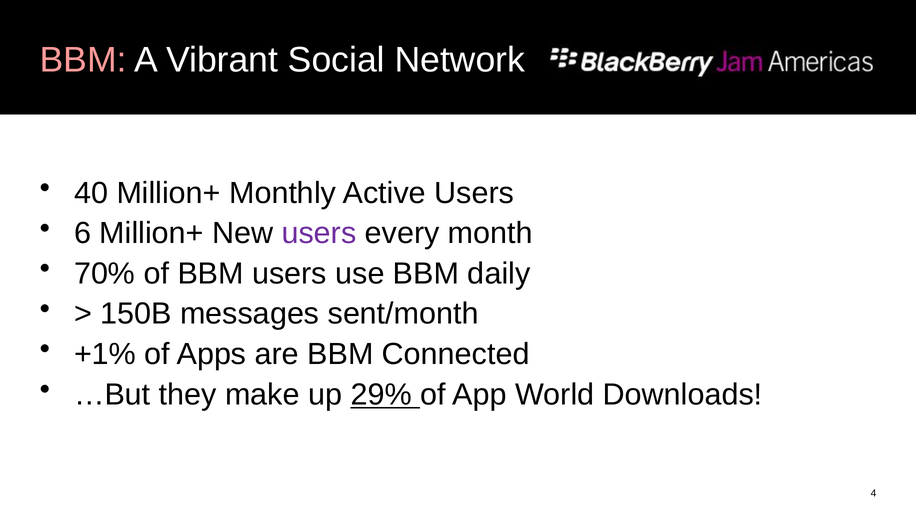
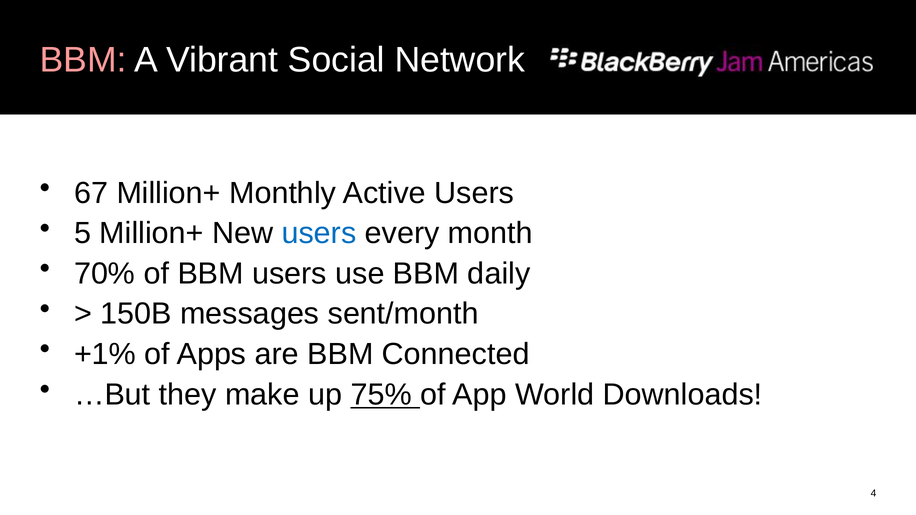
40: 40 -> 67 (91, 193)
6: 6 -> 5 (83, 233)
users colour: purple -> blue (319, 233)
29%: 29% -> 75% (381, 395)
